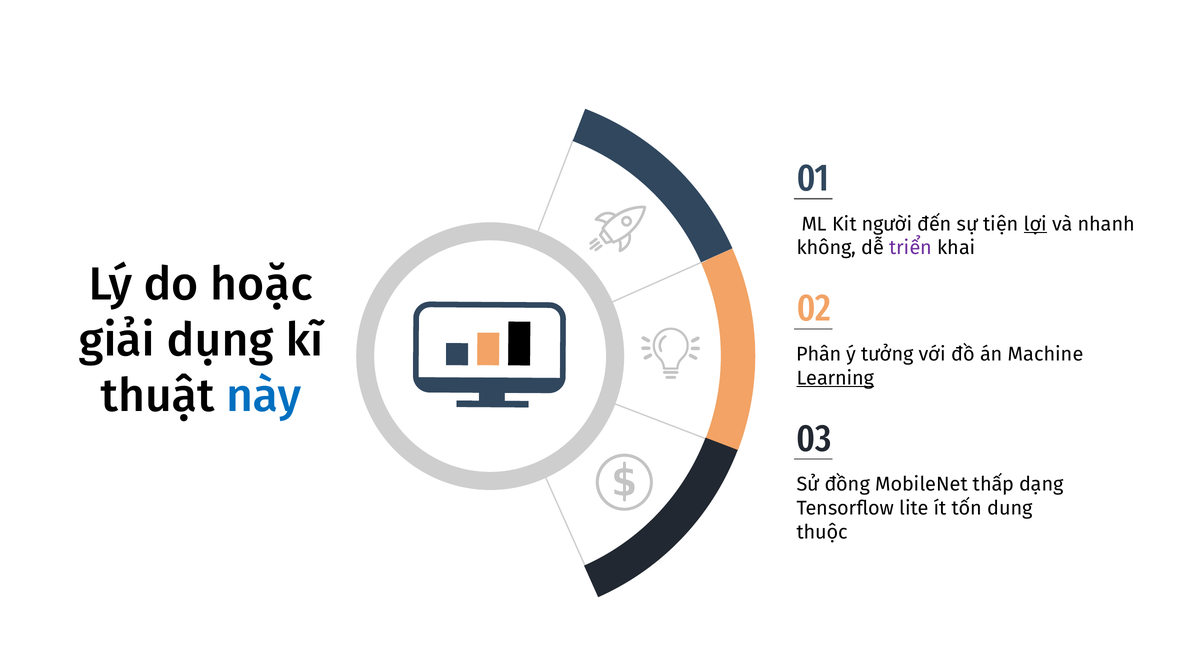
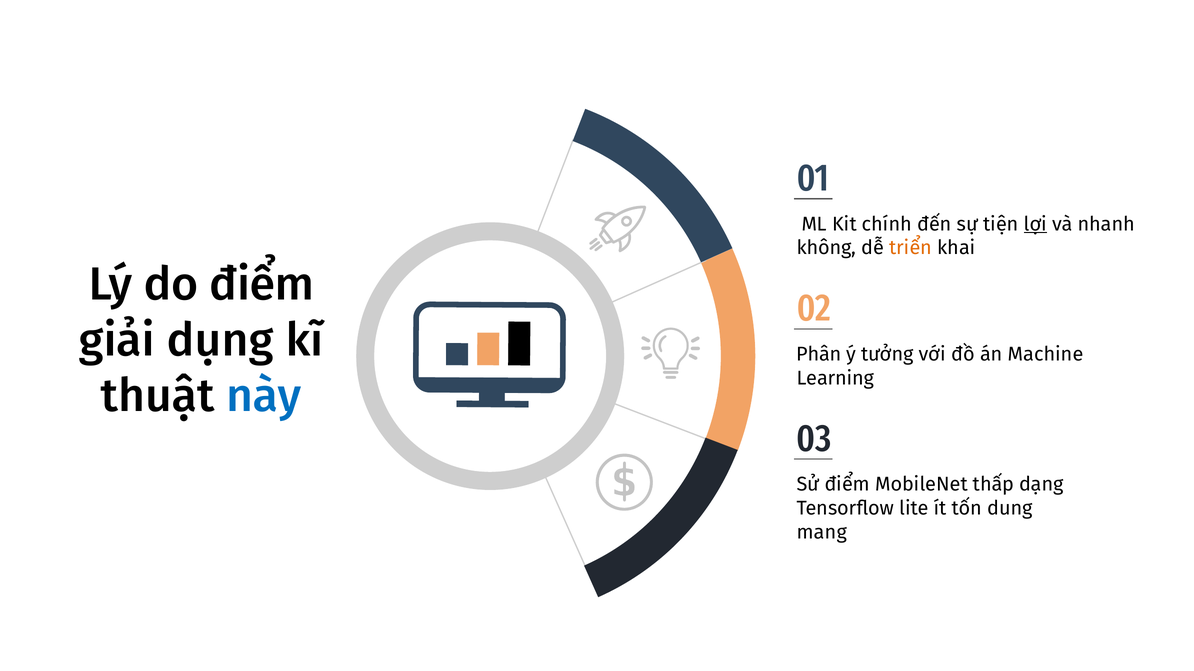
người: người -> chính (887, 224)
triển colour: purple -> orange (911, 248)
do hoặc: hoặc -> điểm (262, 285)
Learning underline: present -> none (835, 378)
Sử đồng: đồng -> điểm (847, 485)
thuộc: thuộc -> mang (822, 533)
